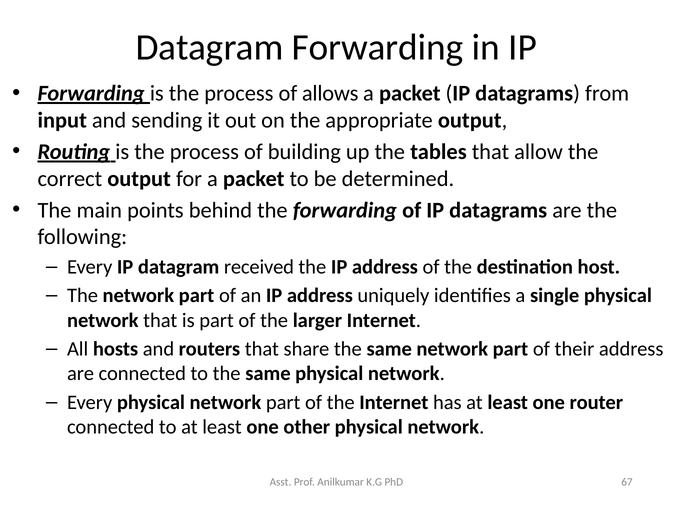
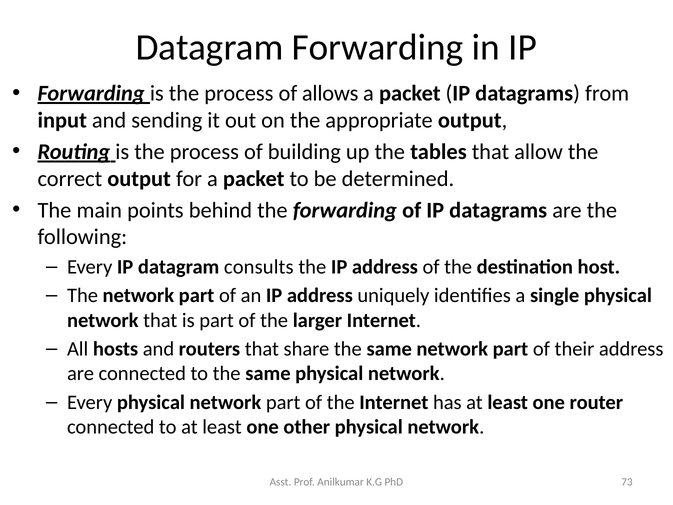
received: received -> consults (259, 267)
67: 67 -> 73 (627, 482)
